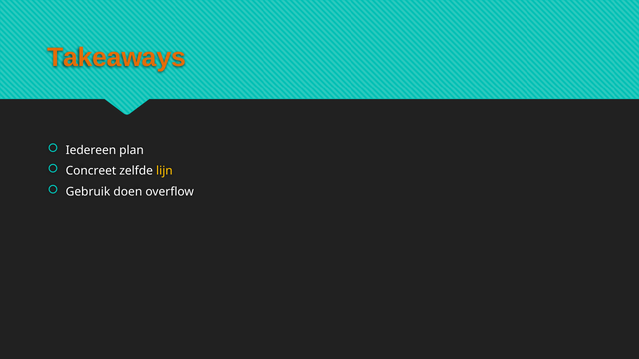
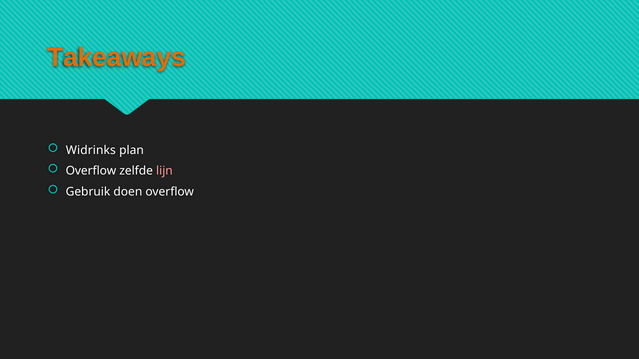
Iedereen: Iedereen -> Widrinks (91, 150)
Concreet: Concreet -> Overflow (91, 171)
lijn colour: yellow -> pink (164, 171)
